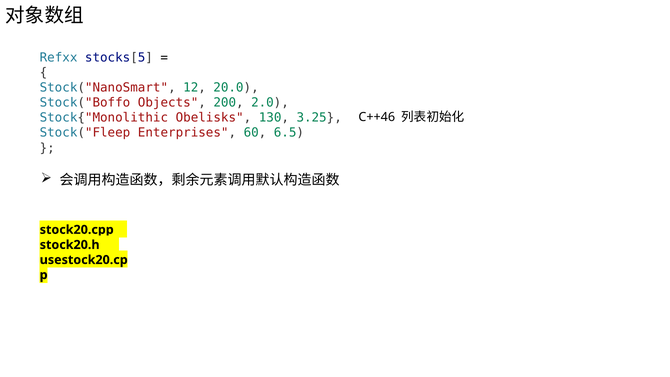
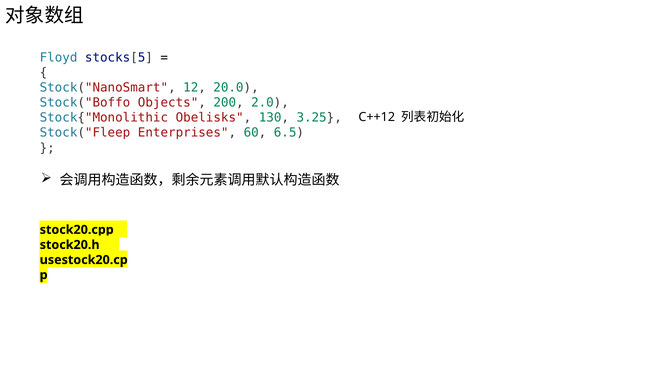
Refxx: Refxx -> Floyd (59, 57)
C++46: C++46 -> C++12 (377, 117)
